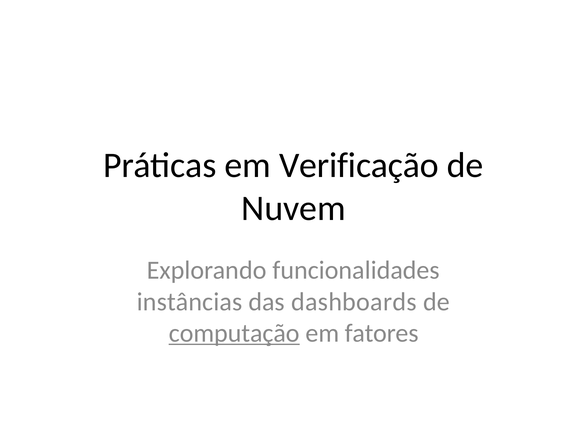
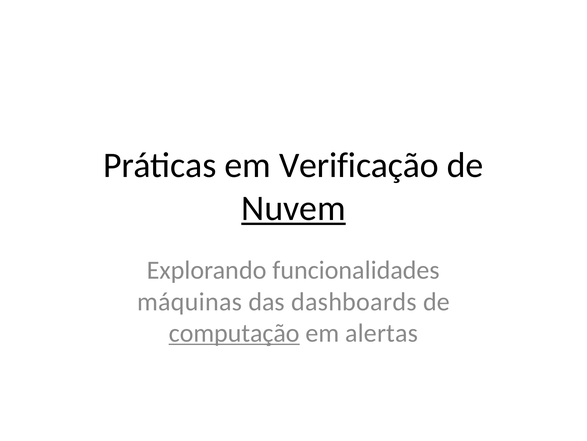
Nuvem underline: none -> present (293, 208)
instâncias: instâncias -> máquinas (190, 301)
fatores: fatores -> alertas (382, 333)
